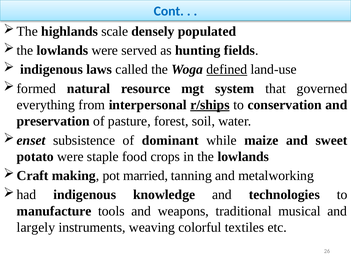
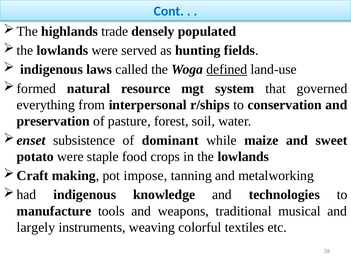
scale: scale -> trade (115, 31)
r/ships underline: present -> none (210, 105)
married: married -> impose (145, 176)
